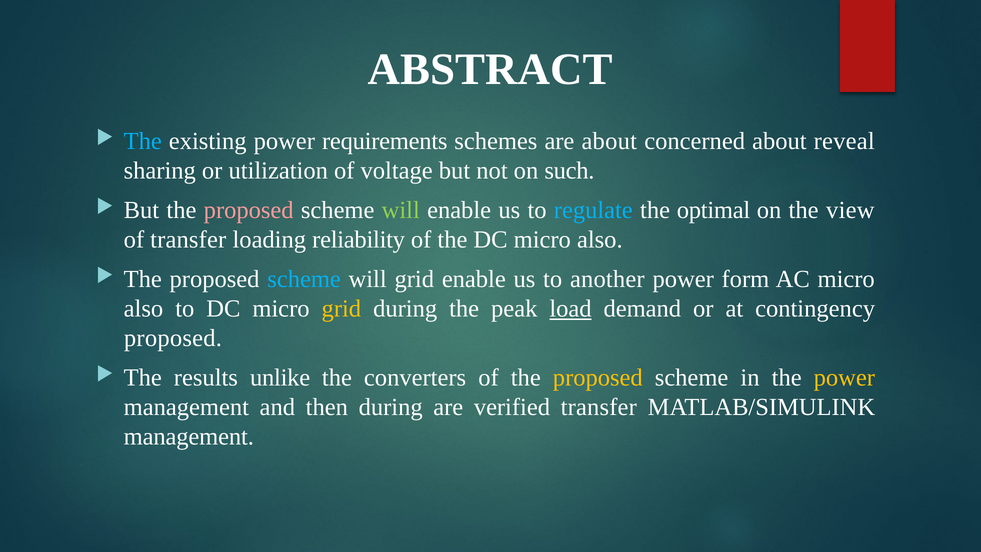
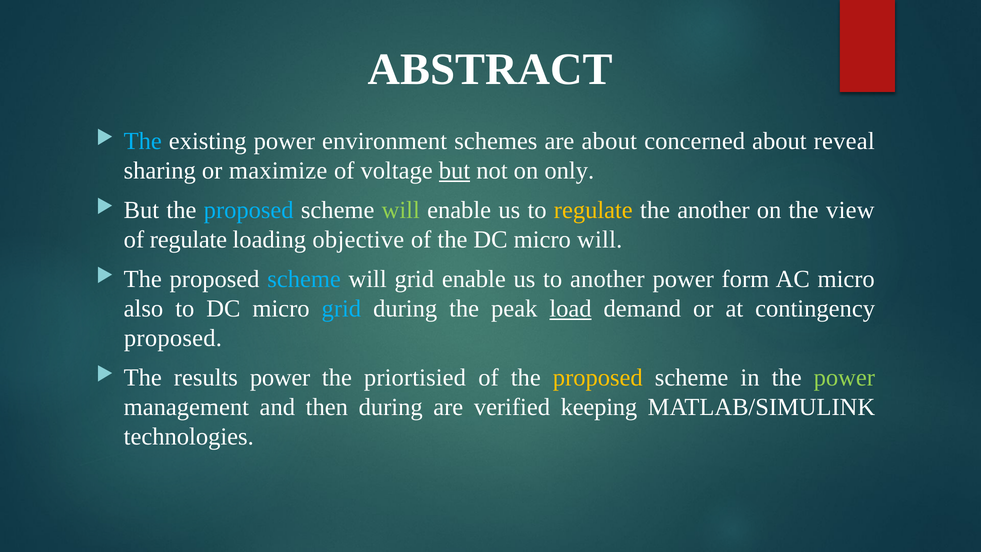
requirements: requirements -> environment (385, 141)
utilization: utilization -> maximize (278, 170)
but underline: none -> present (455, 170)
such: such -> only (569, 170)
proposed colour: pink -> light blue (249, 210)
regulate colour: light blue -> yellow (593, 210)
the optimal: optimal -> another (713, 210)
of transfer: transfer -> regulate (188, 240)
reliability: reliability -> objective (358, 240)
DC micro also: also -> will (600, 240)
grid colour: yellow -> light blue (341, 309)
results unlike: unlike -> power (280, 378)
converters: converters -> priortisied (415, 378)
power colour: yellow -> light green (844, 378)
verified transfer: transfer -> keeping (599, 407)
management: management -> technologies (189, 437)
